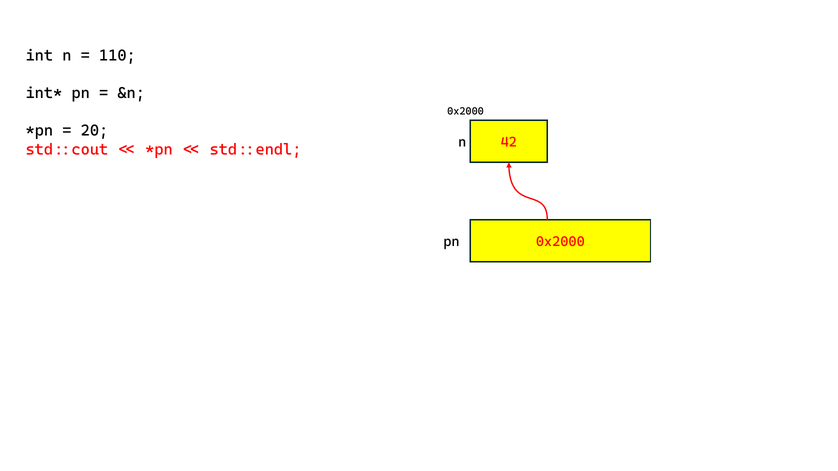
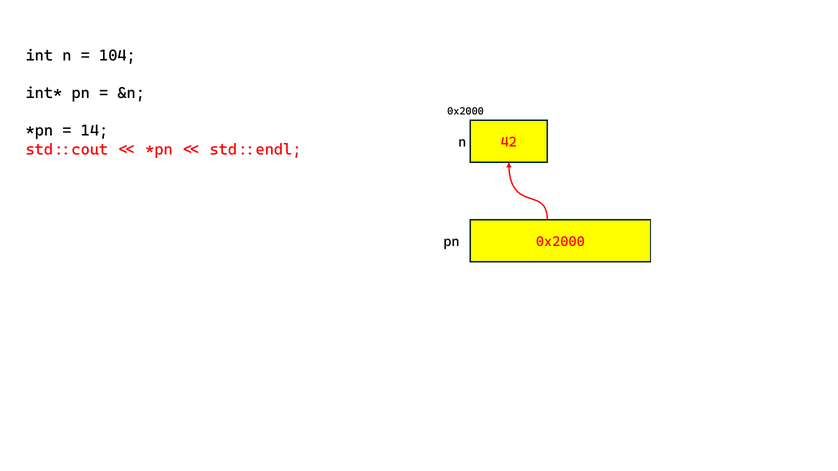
110: 110 -> 104 (117, 55)
20: 20 -> 14 (94, 131)
